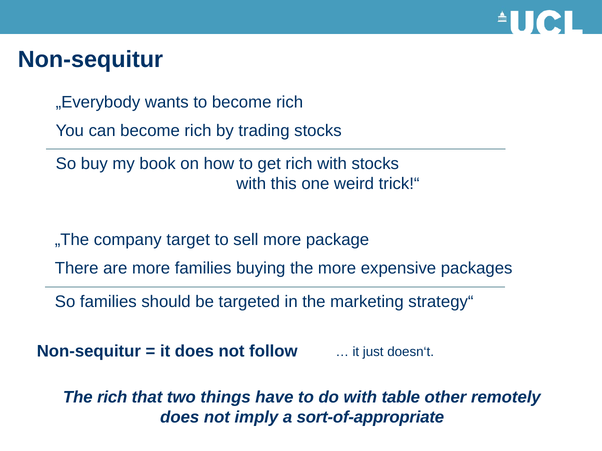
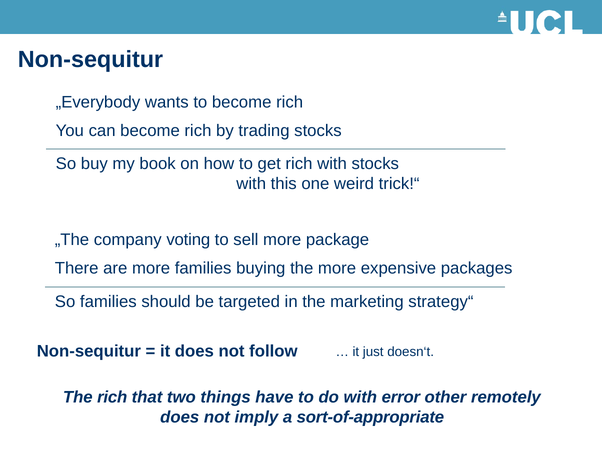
target: target -> voting (188, 240)
table: table -> error (401, 397)
